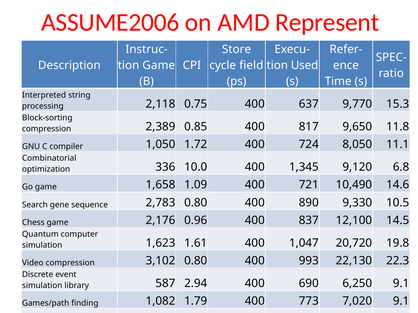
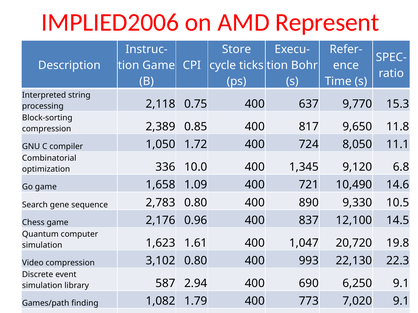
ASSUME2006: ASSUME2006 -> IMPLIED2006 (110, 22)
field: field -> ticks (251, 65)
Used: Used -> Bohr (304, 65)
